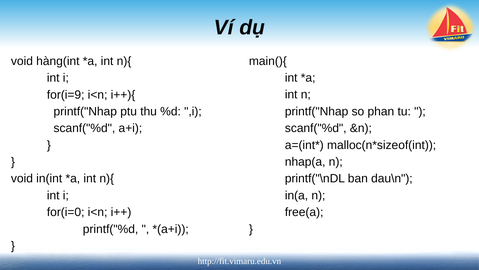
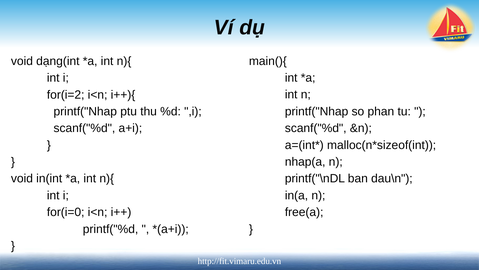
hàng(int: hàng(int -> dạng(int (58, 61)
for(i=9: for(i=9 -> for(i=2 (66, 95)
